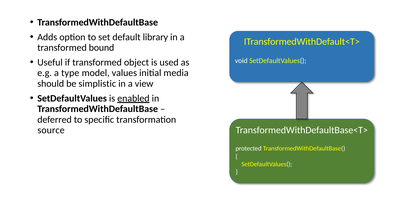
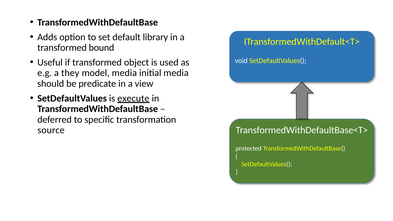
type: type -> they (70, 73)
model values: values -> media (124, 73)
simplistic: simplistic -> predicate (97, 84)
enabled: enabled -> execute (133, 98)
